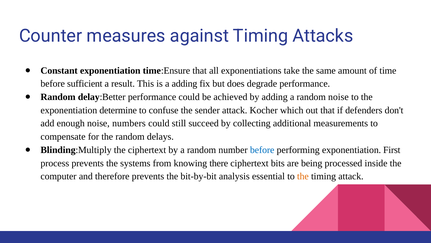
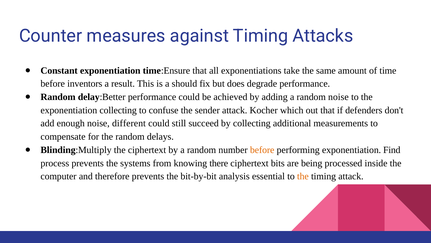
sufficient: sufficient -> inventors (85, 84)
a adding: adding -> should (184, 84)
exponentiation determine: determine -> collecting (118, 110)
numbers: numbers -> different (129, 123)
before colour: blue -> orange (262, 150)
First: First -> Find (392, 150)
